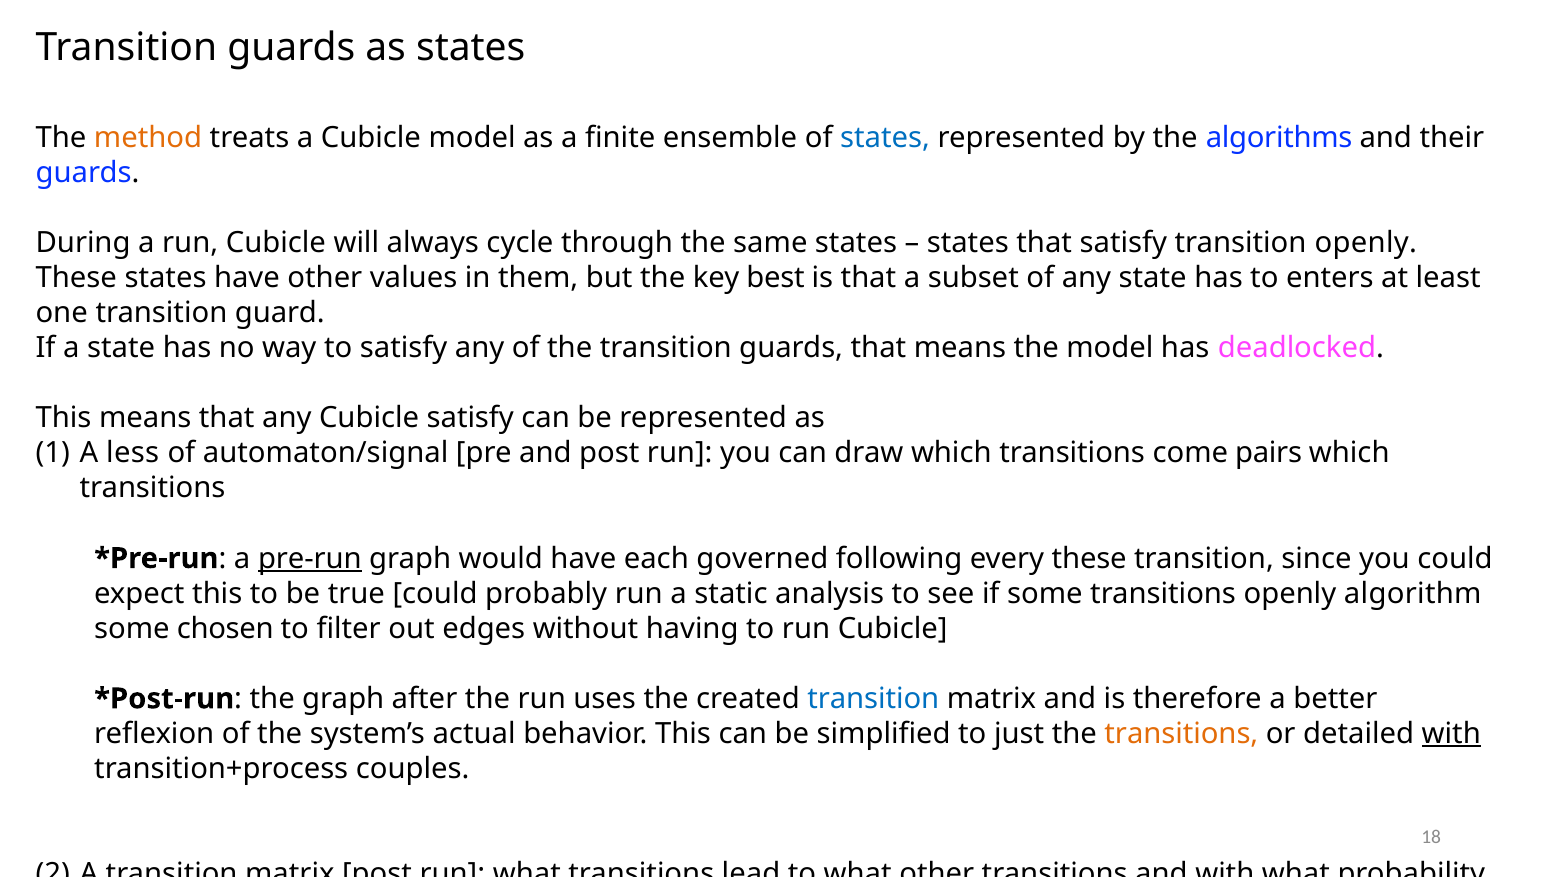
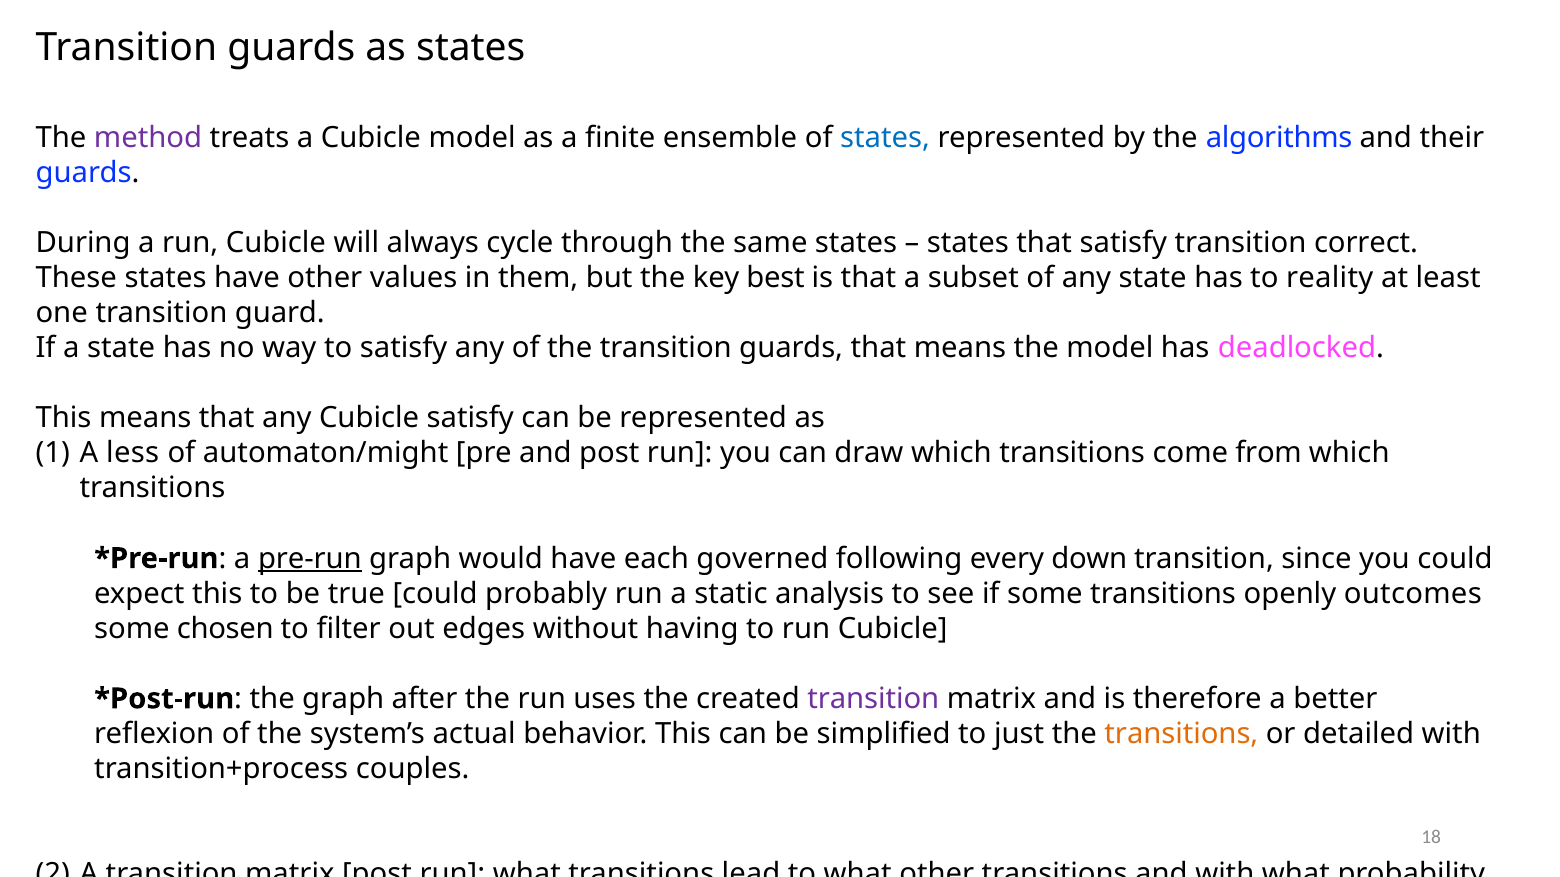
method colour: orange -> purple (148, 138)
transition openly: openly -> correct (1366, 243)
enters: enters -> reality (1330, 278)
automaton/signal: automaton/signal -> automaton/might (326, 453)
pairs: pairs -> from (1269, 453)
every these: these -> down (1089, 559)
algorithm: algorithm -> outcomes (1413, 594)
transition colour: blue -> purple (873, 699)
with underline: present -> none (1451, 734)
